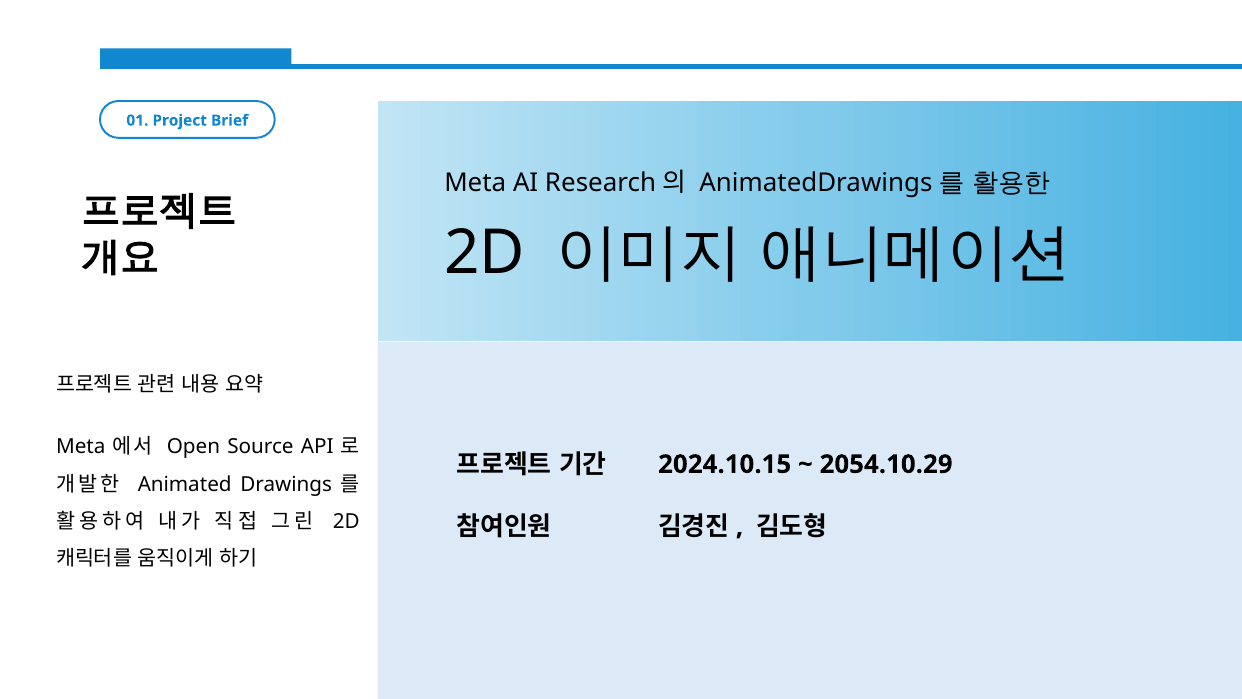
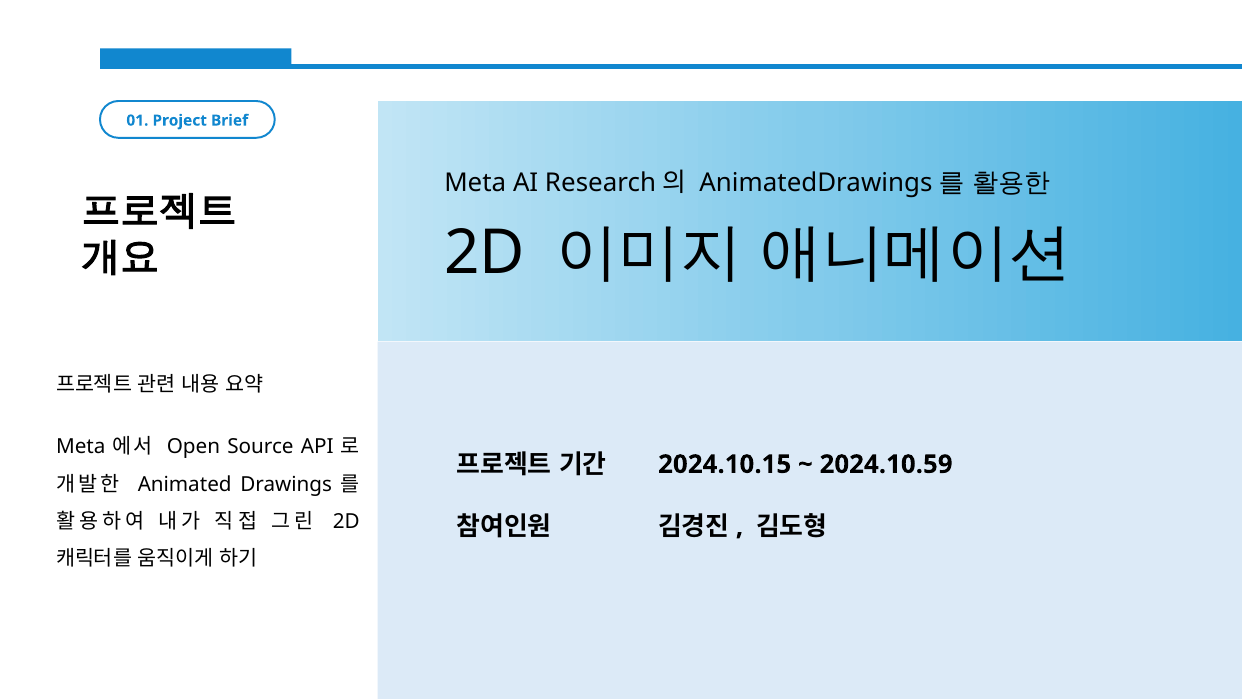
2054.10.29: 2054.10.29 -> 2024.10.59 (886, 464)
